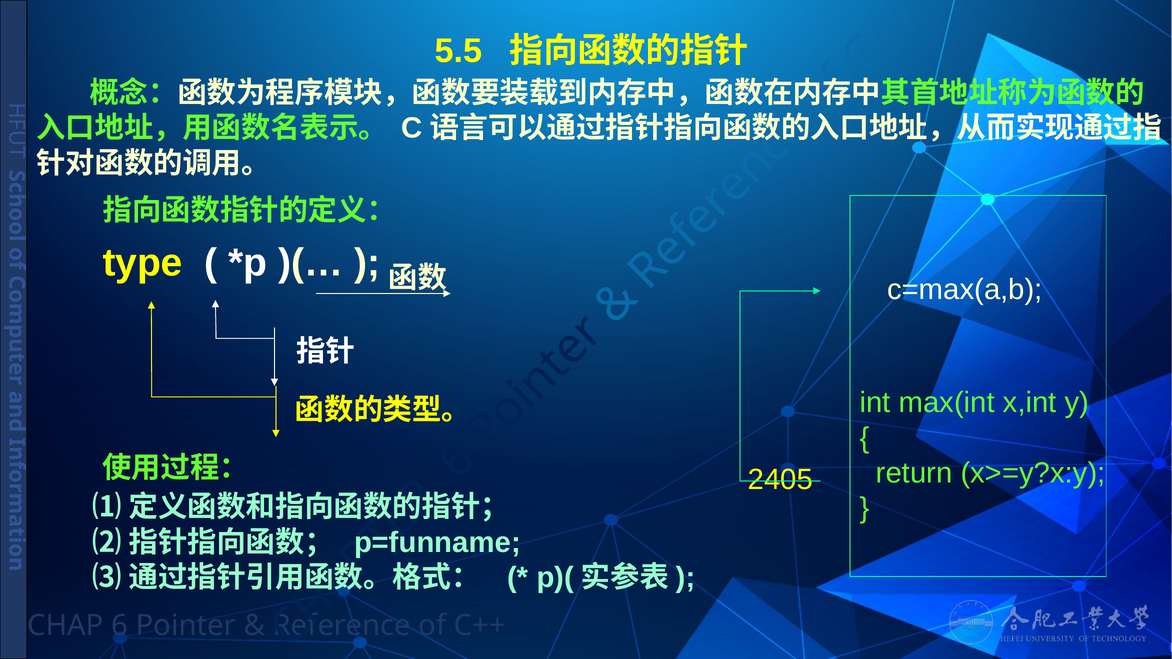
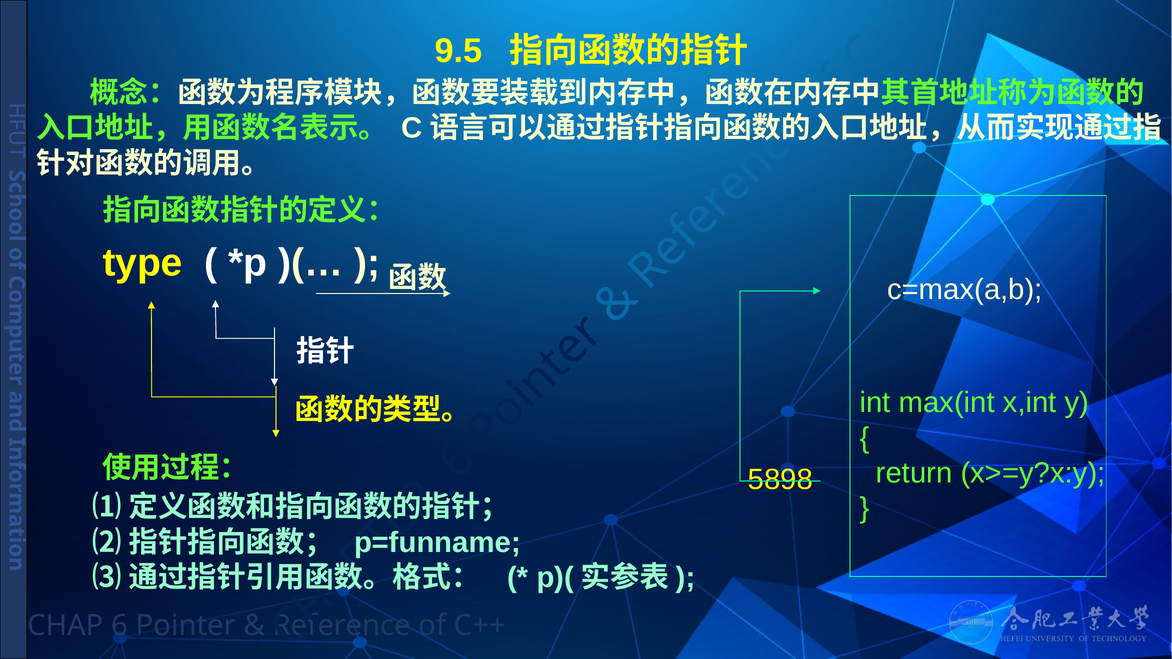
5.5: 5.5 -> 9.5 (459, 51)
2405: 2405 -> 5898 (780, 480)
